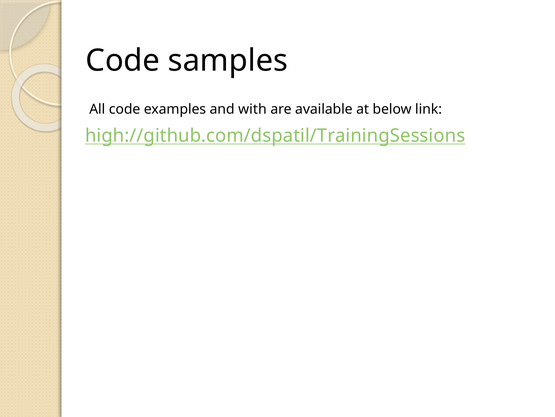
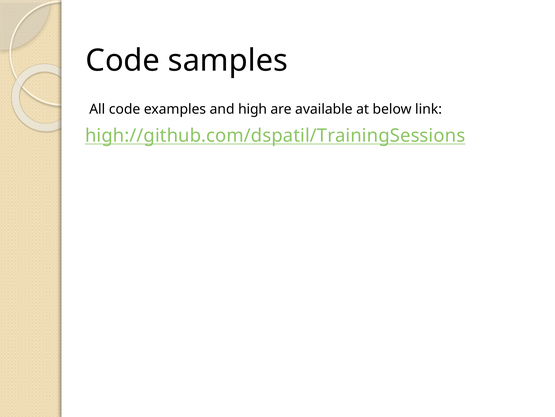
with: with -> high (253, 109)
